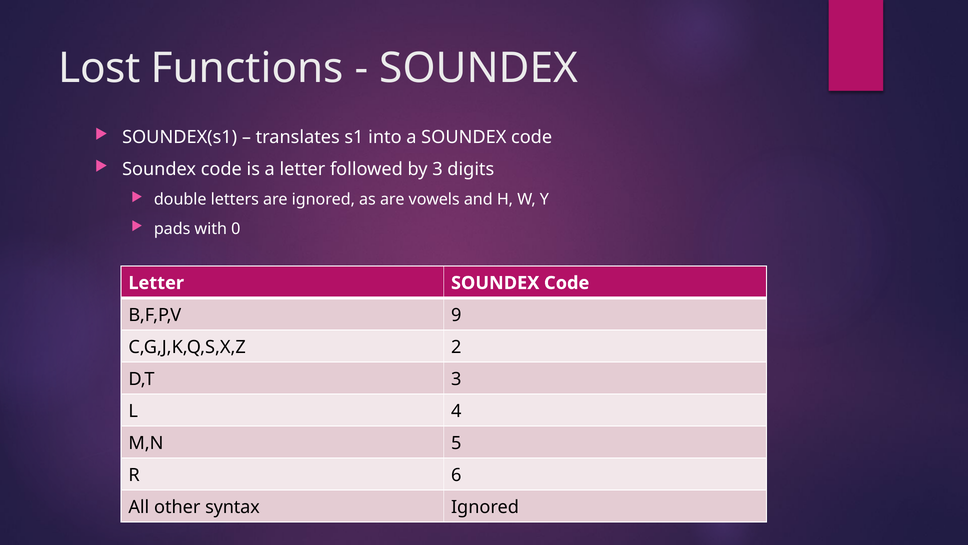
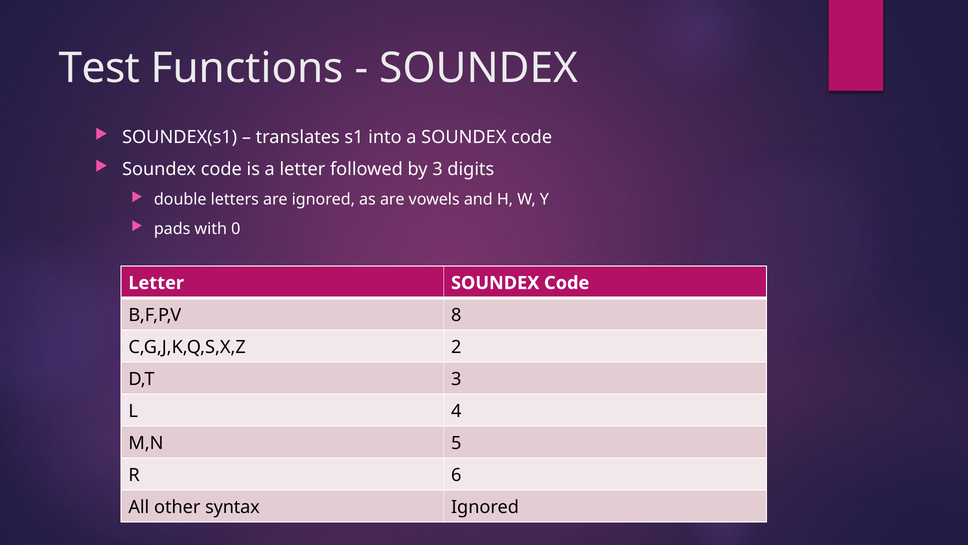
Lost: Lost -> Test (99, 68)
9: 9 -> 8 (456, 315)
